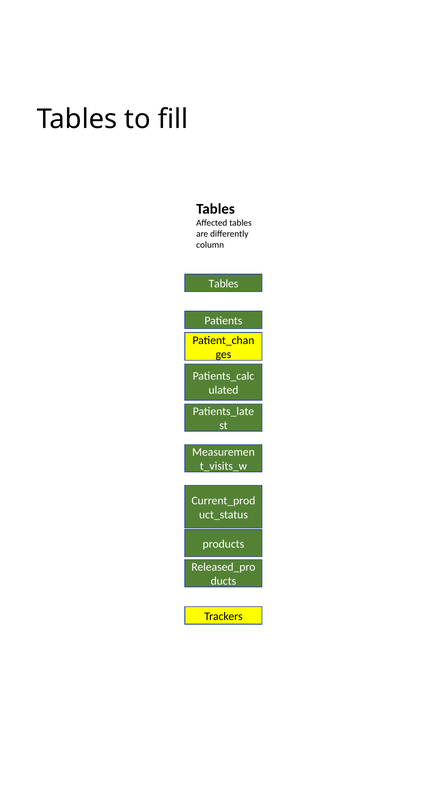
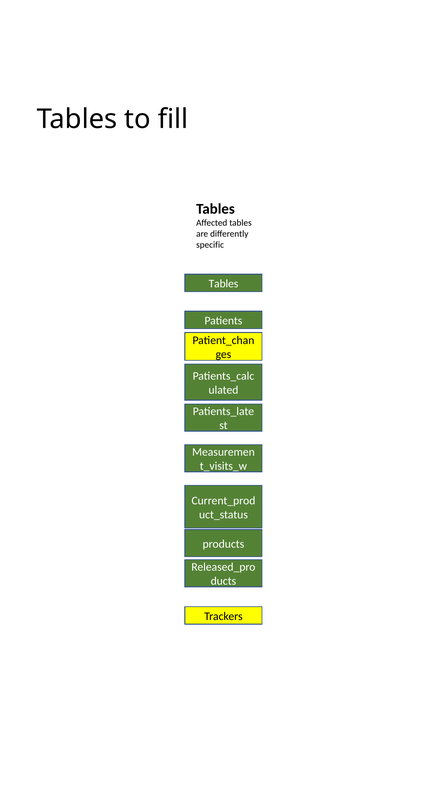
column: column -> specific (210, 245)
